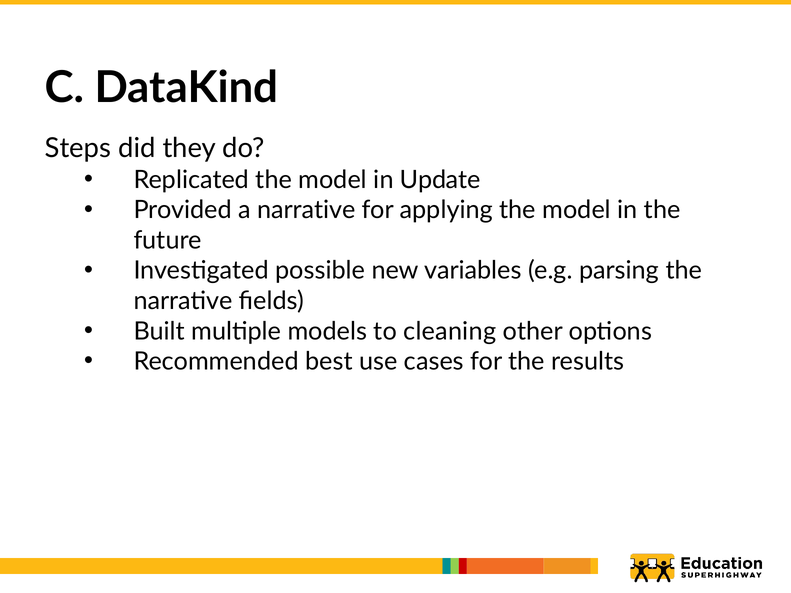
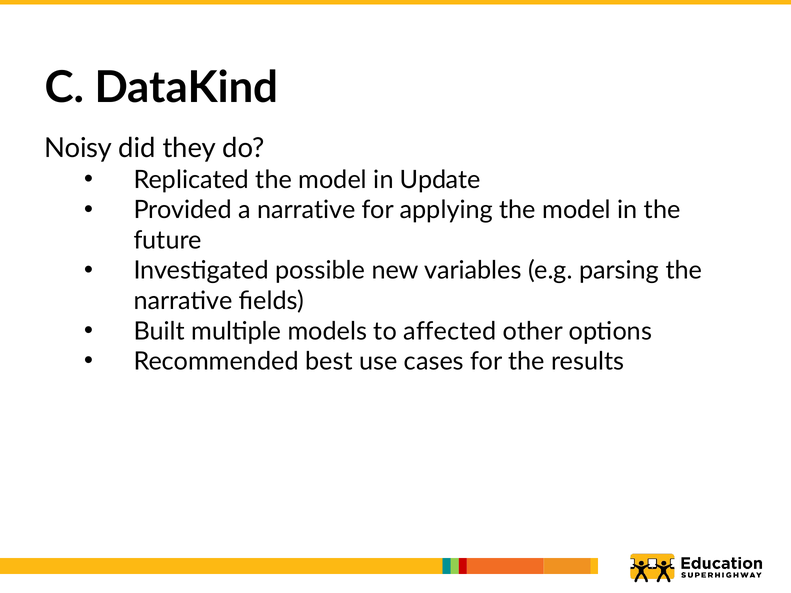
Steps: Steps -> Noisy (78, 148)
cleaning: cleaning -> affected (450, 331)
